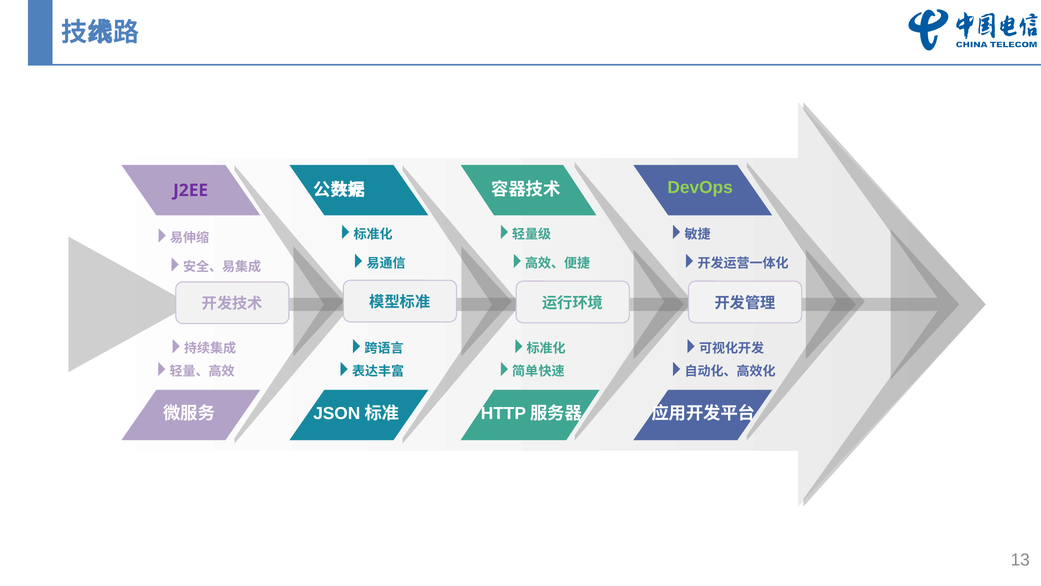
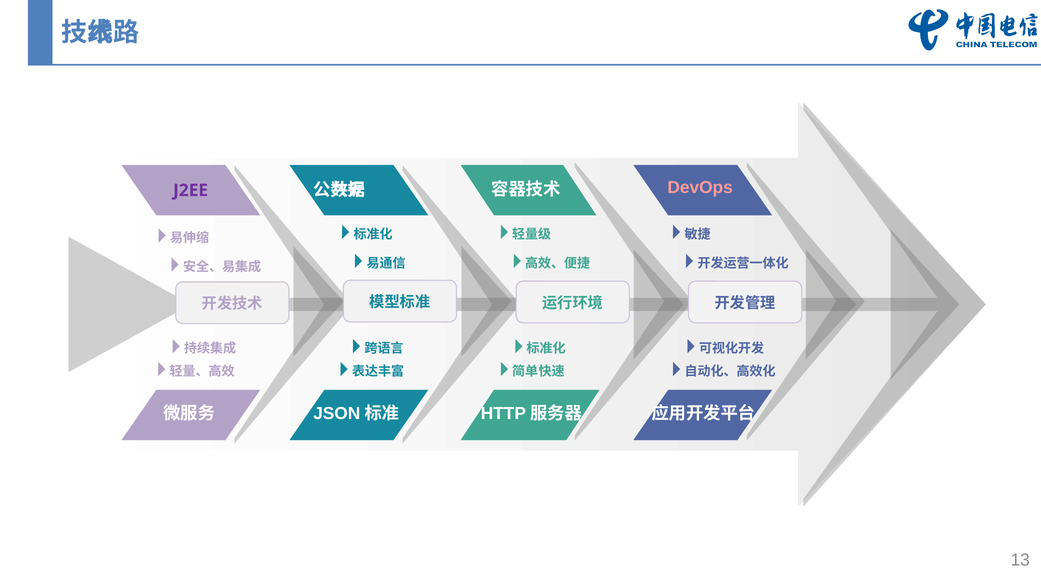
DevOps colour: light green -> pink (700, 187)
